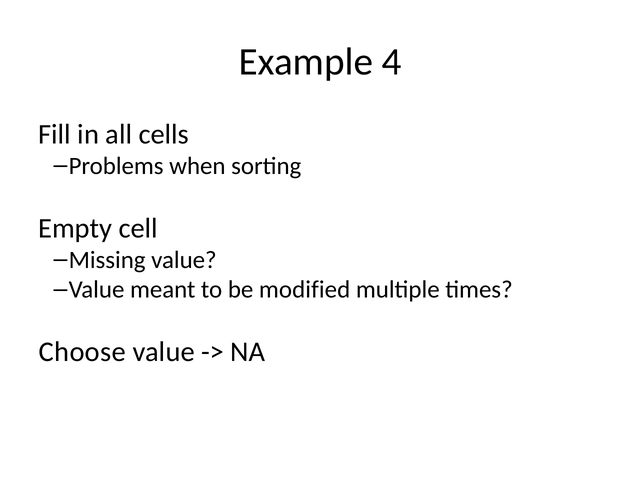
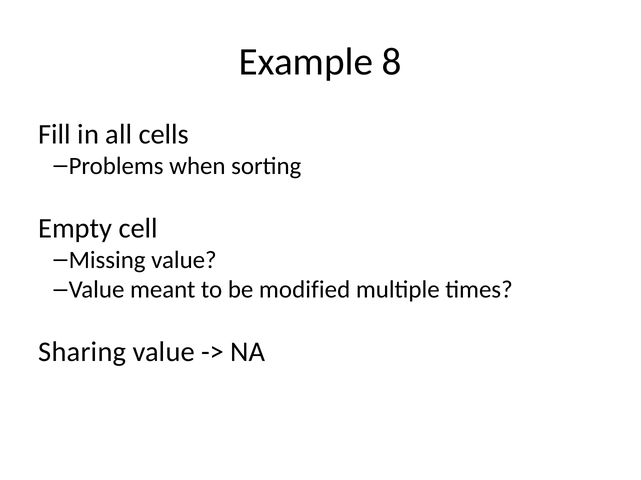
4: 4 -> 8 (392, 62)
Choose: Choose -> Sharing (82, 352)
